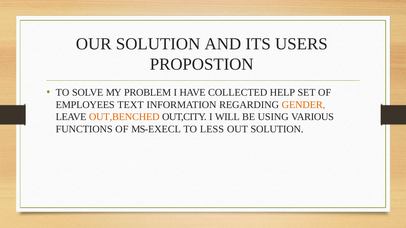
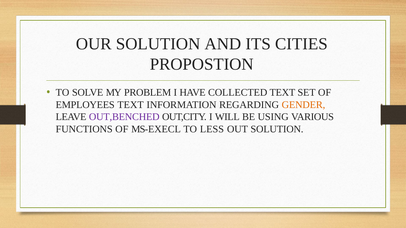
USERS: USERS -> CITIES (301, 44)
COLLECTED HELP: HELP -> TEXT (282, 93)
OUT,BENCHED colour: orange -> purple (124, 117)
